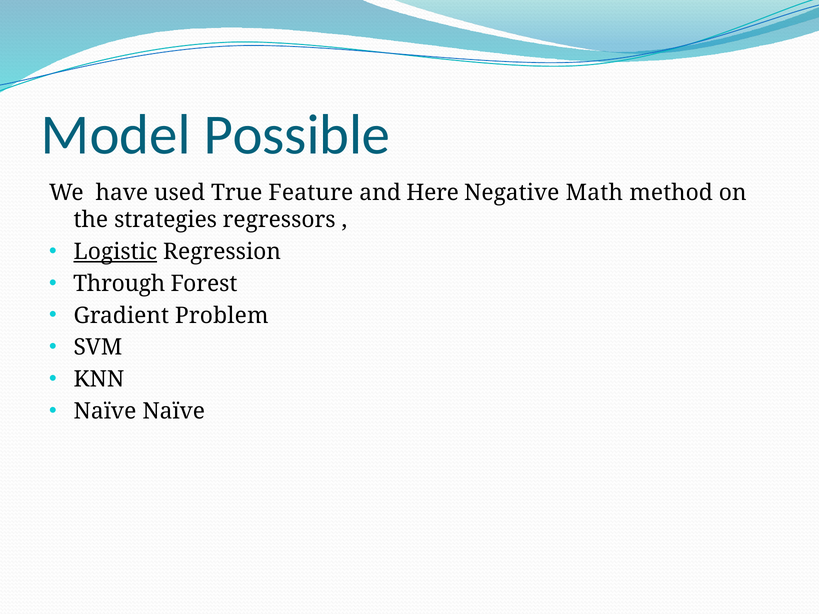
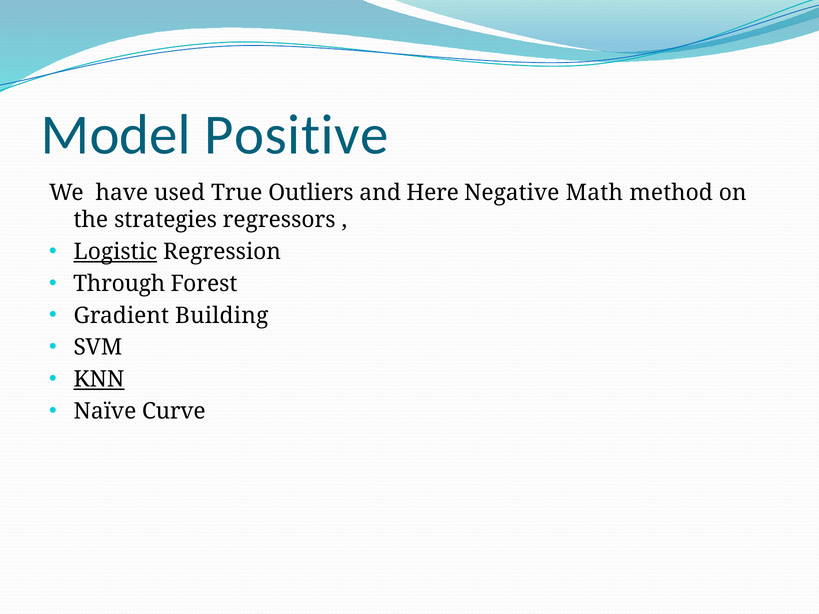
Possible: Possible -> Positive (296, 135)
Feature: Feature -> Outliers (311, 193)
Problem: Problem -> Building (222, 316)
KNN underline: none -> present (99, 379)
Naïve Naïve: Naïve -> Curve (174, 411)
